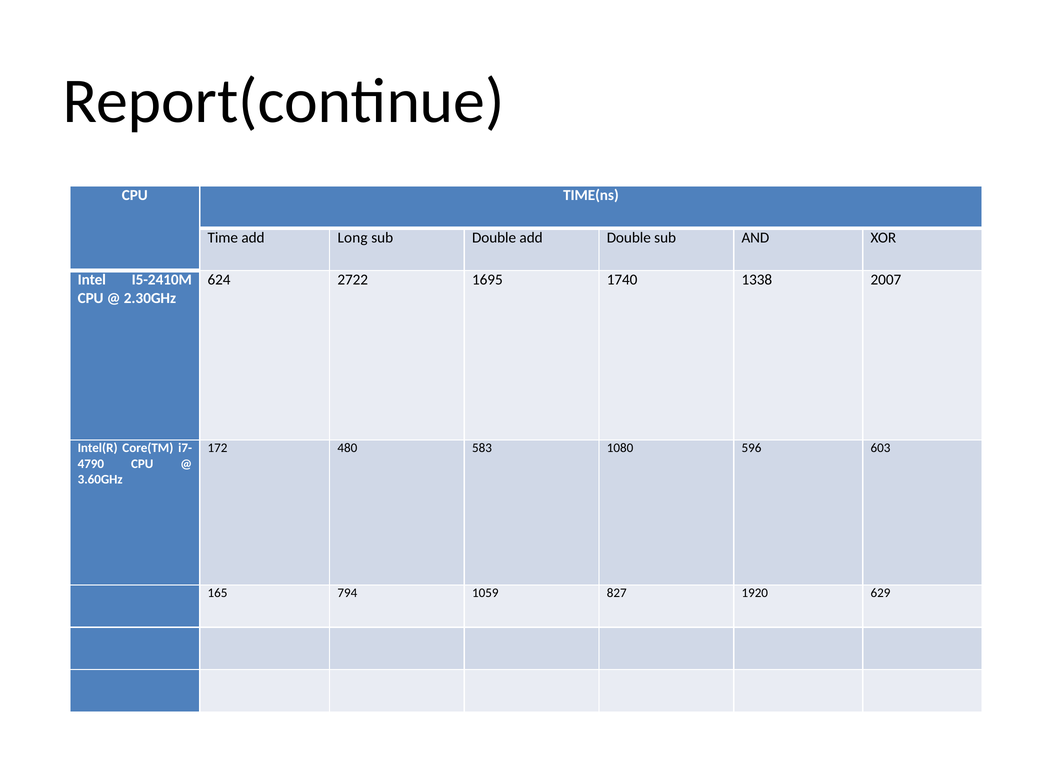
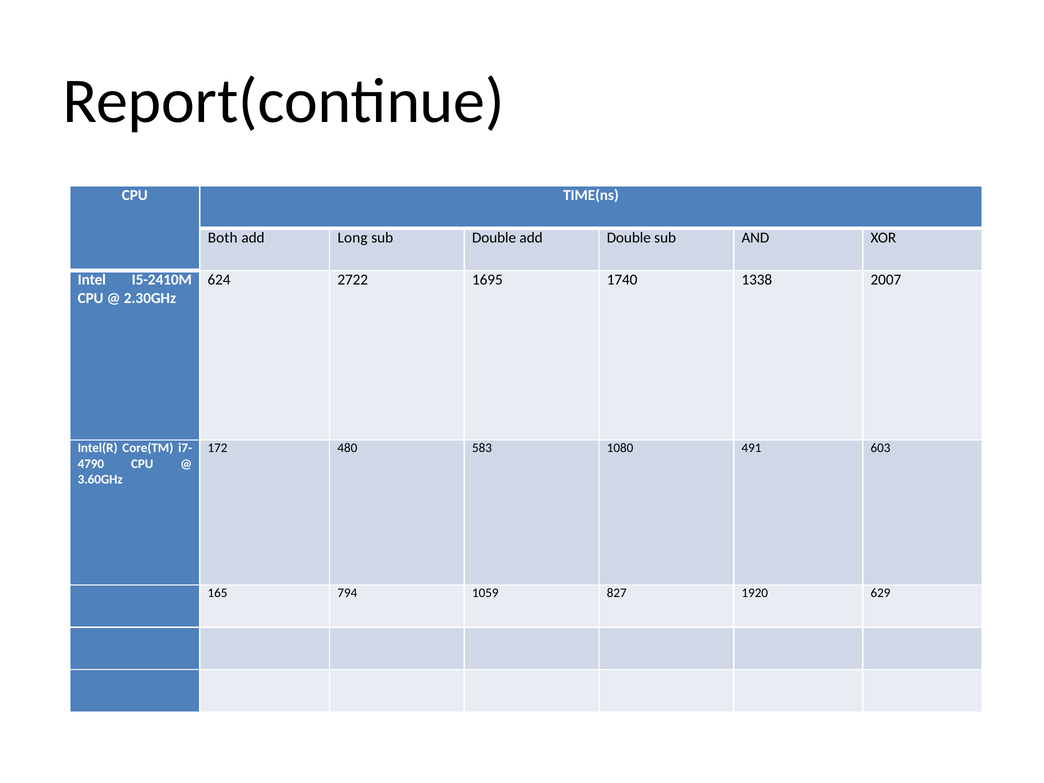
Time: Time -> Both (223, 238)
596: 596 -> 491 (751, 448)
